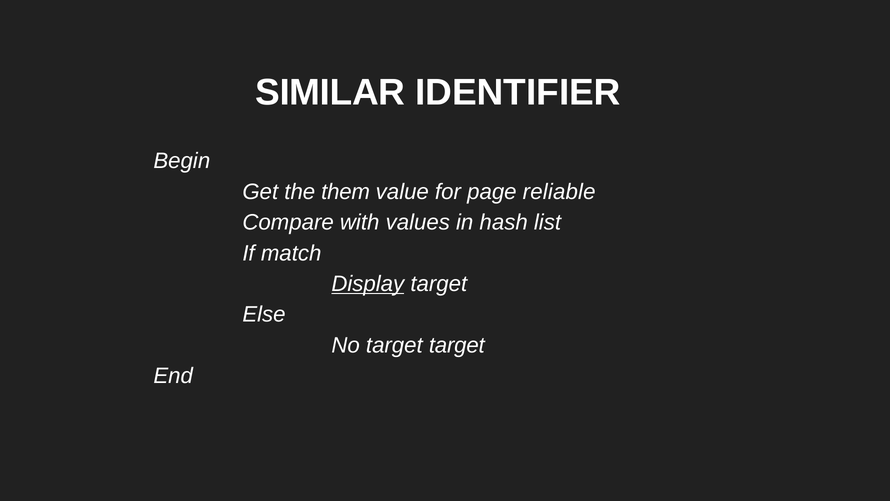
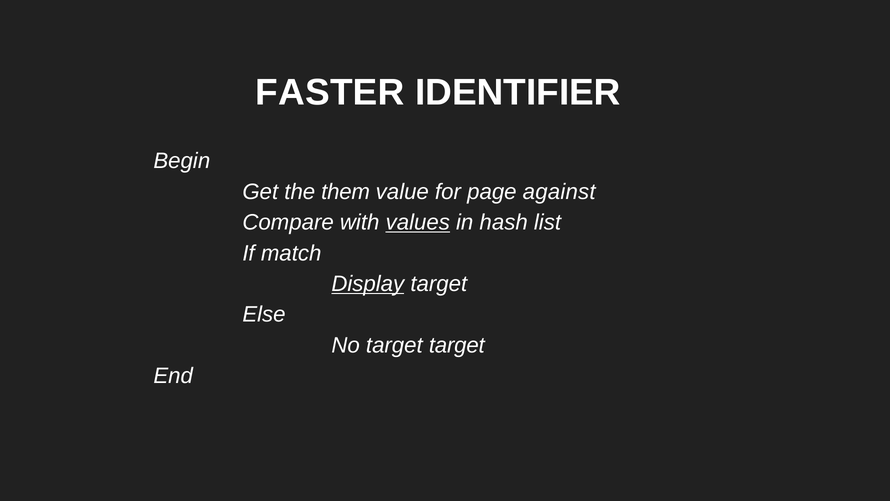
SIMILAR: SIMILAR -> FASTER (330, 92)
reliable: reliable -> against (559, 192)
values underline: none -> present (418, 222)
